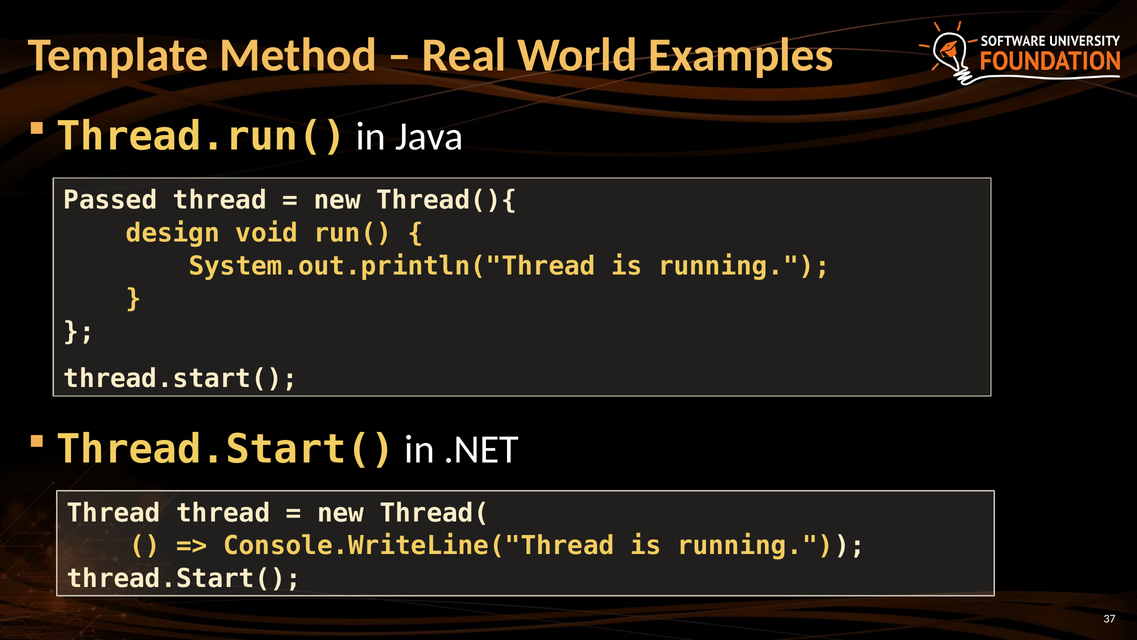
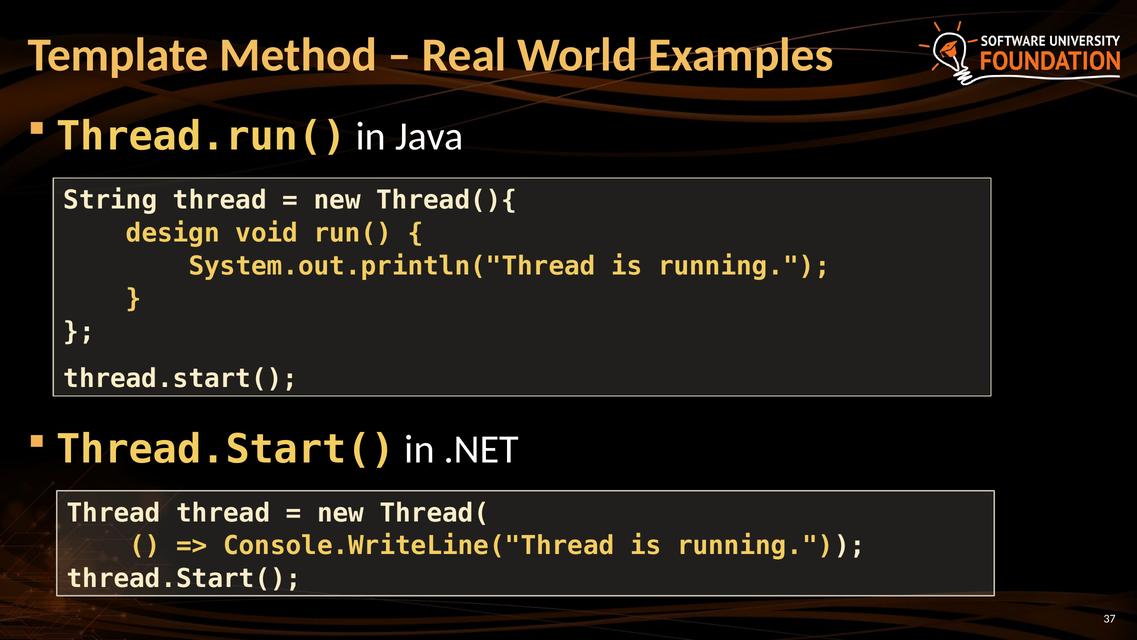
Passed: Passed -> String (110, 200)
